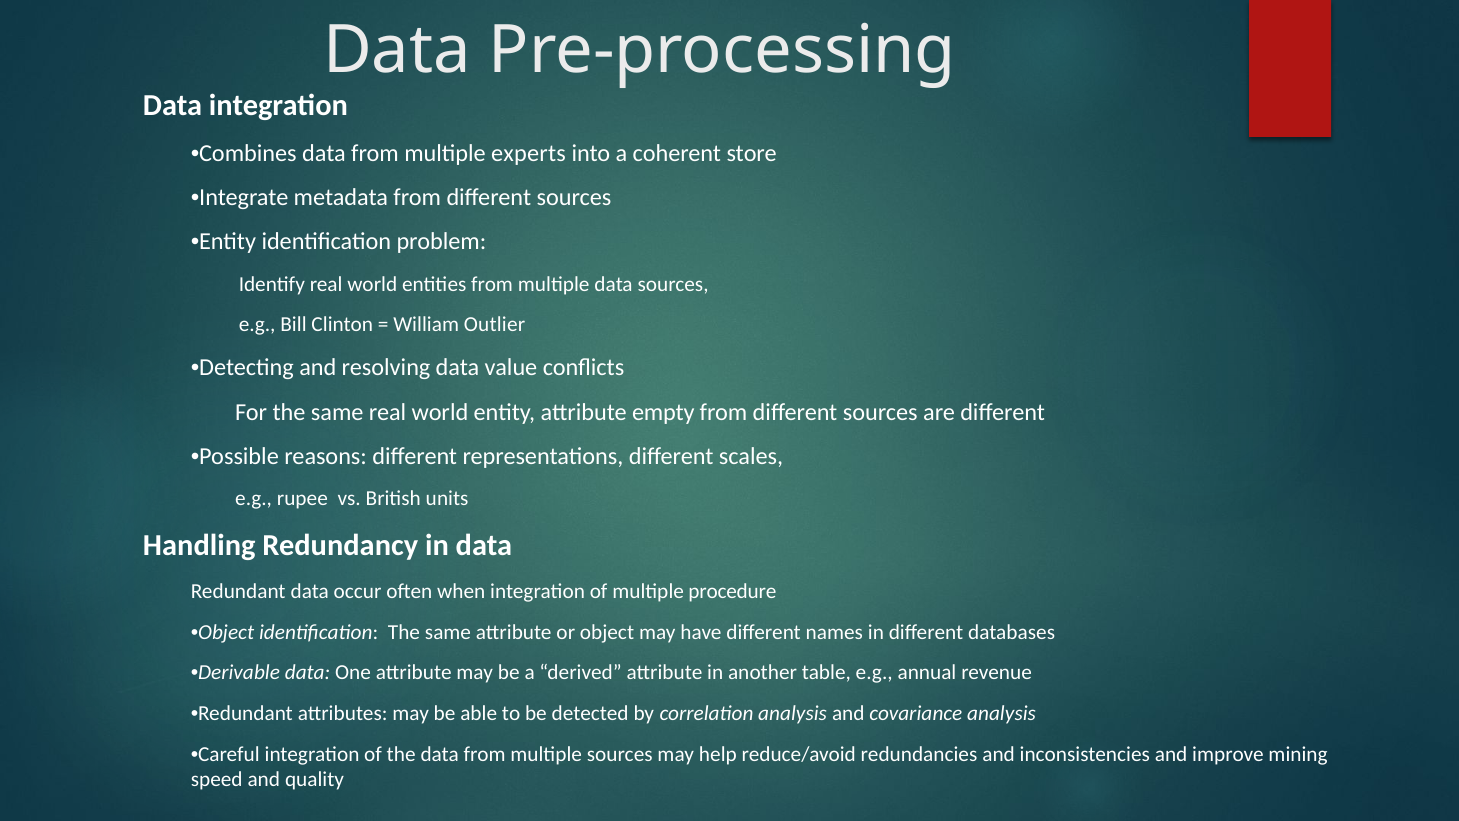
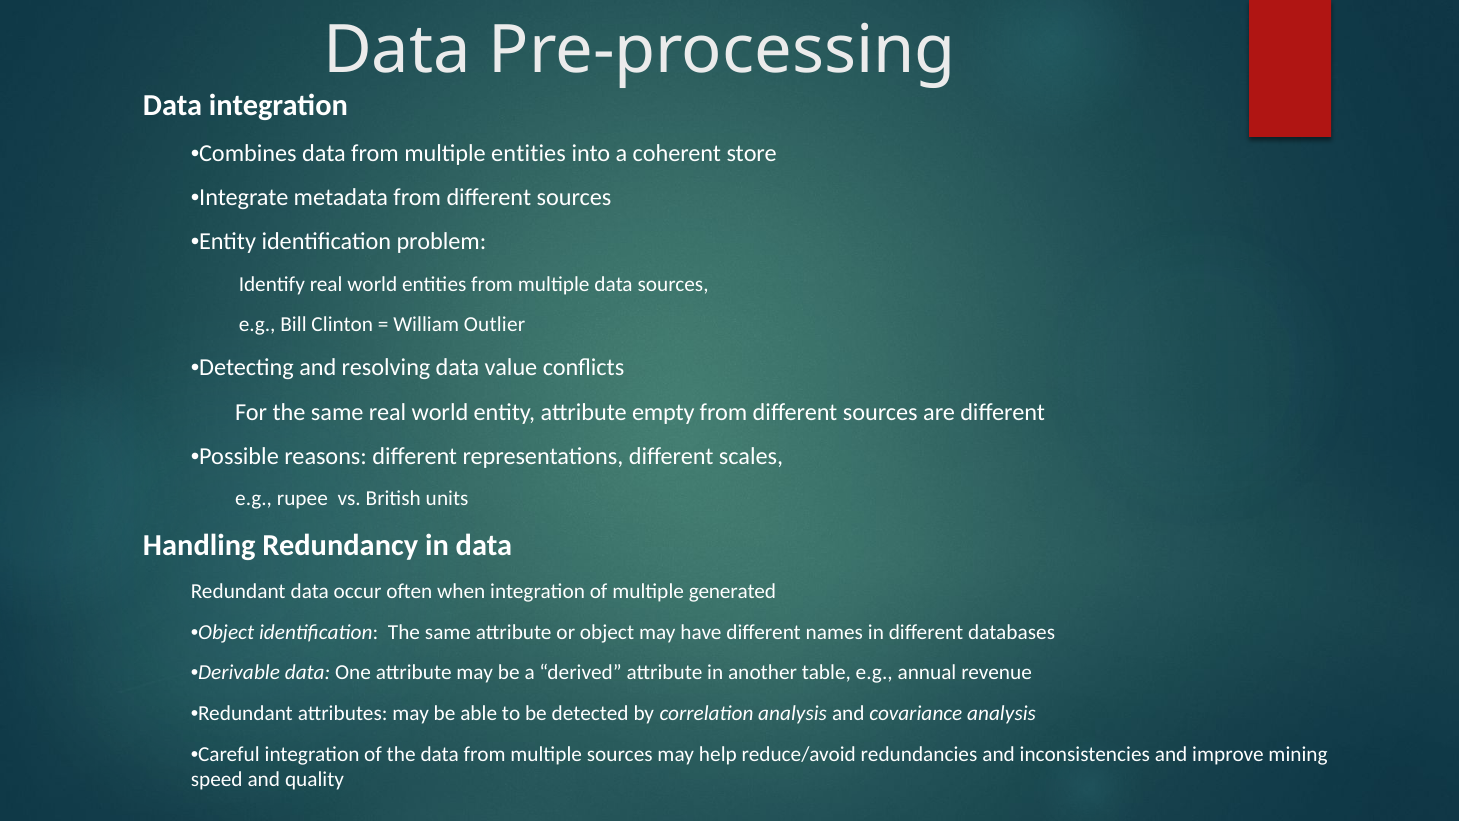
multiple experts: experts -> entities (529, 153)
procedure: procedure -> generated (732, 591)
